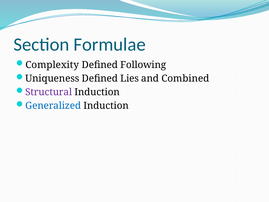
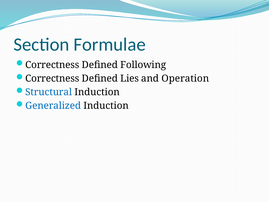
Complexity: Complexity -> Correctness (52, 65)
Uniqueness: Uniqueness -> Correctness (52, 78)
Combined: Combined -> Operation (185, 78)
Structural colour: purple -> blue (49, 92)
